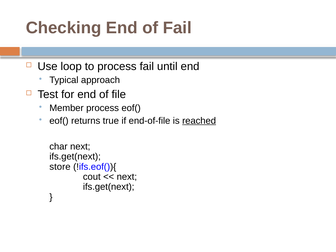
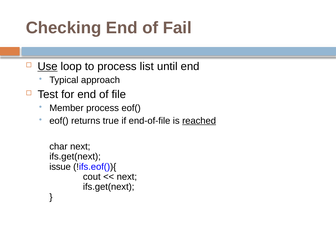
Use underline: none -> present (48, 66)
process fail: fail -> list (147, 66)
store: store -> issue (60, 167)
